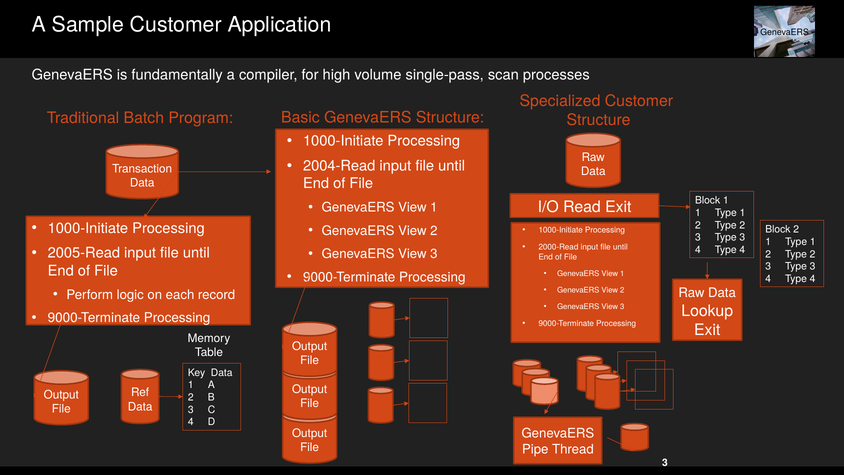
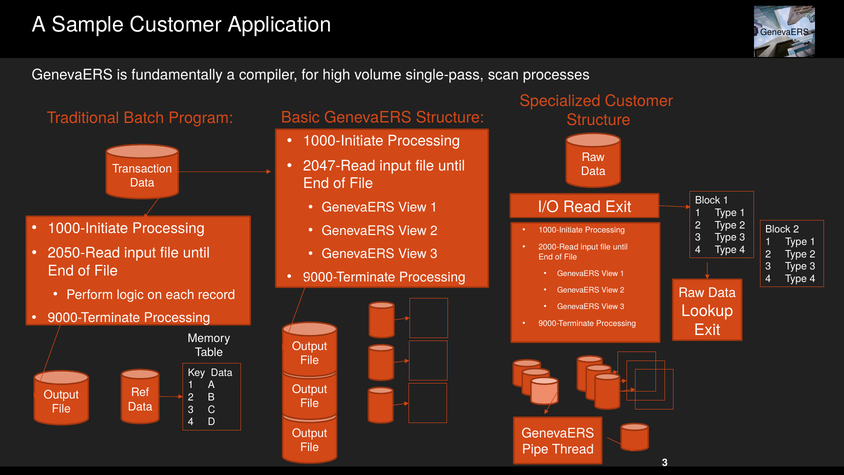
2004-Read: 2004-Read -> 2047-Read (339, 166)
2005-Read: 2005-Read -> 2050-Read (84, 253)
